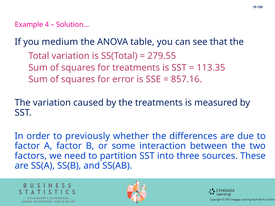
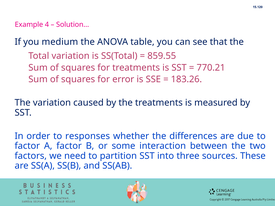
279.55: 279.55 -> 859.55 (162, 56)
113.35: 113.35 -> 770.21 (211, 68)
857.16: 857.16 -> 183.26 (186, 79)
previously: previously -> responses (88, 136)
